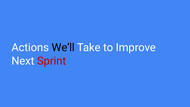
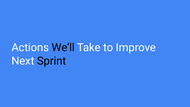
Sprint colour: red -> black (52, 61)
